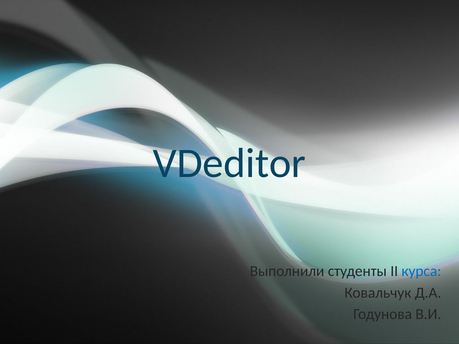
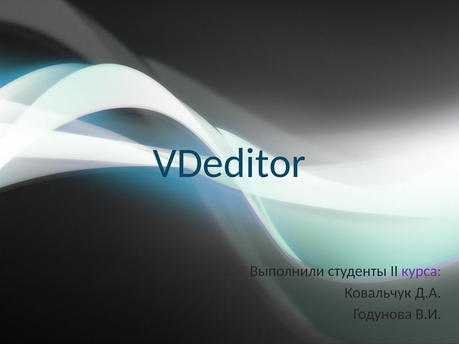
курса colour: blue -> purple (421, 271)
